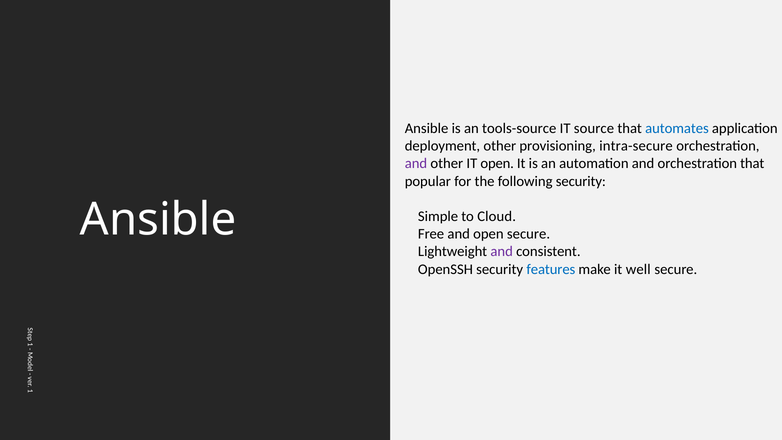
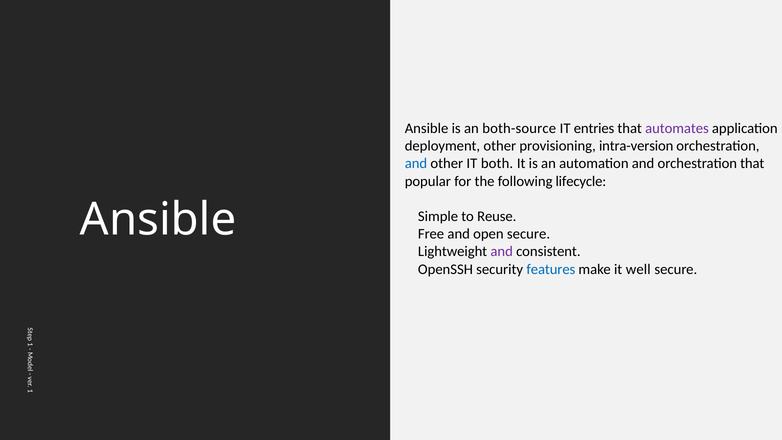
tools-source: tools-source -> both-source (519, 128)
source: source -> entries (594, 128)
automates colour: blue -> purple (677, 128)
intra-secure: intra-secure -> intra-version (636, 146)
and colour: purple -> blue (416, 164)
IT open: open -> both (497, 164)
following security: security -> lifecycle (581, 181)
Cloud: Cloud -> Reuse (497, 216)
